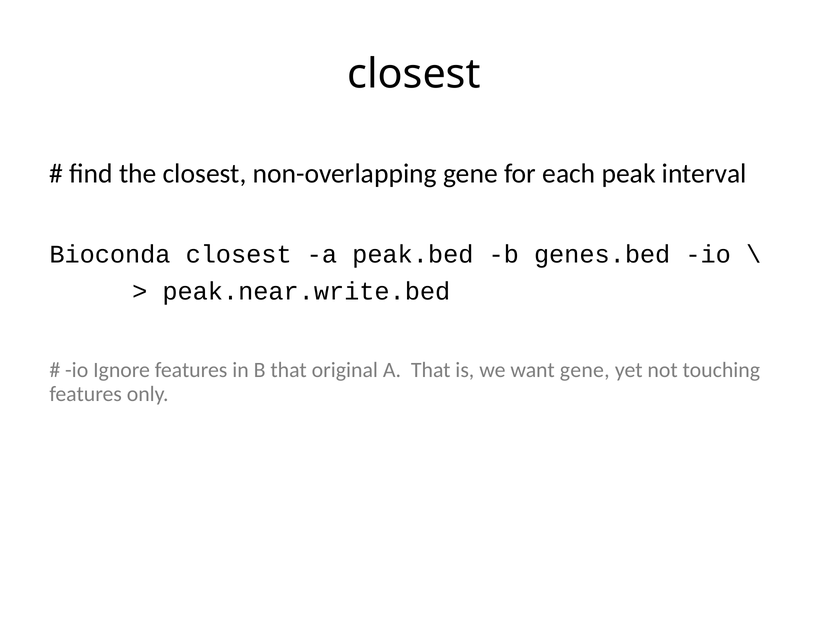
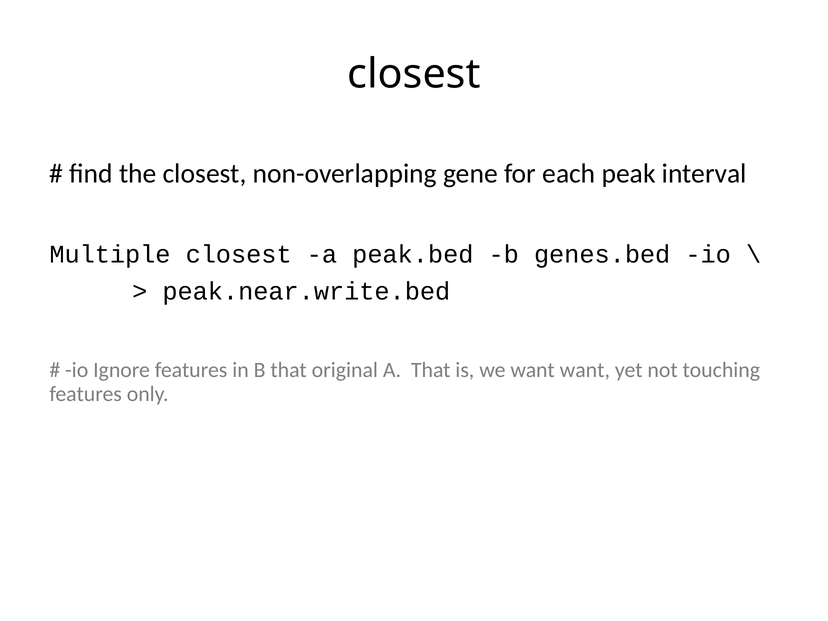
Bioconda: Bioconda -> Multiple (110, 254)
want gene: gene -> want (585, 370)
